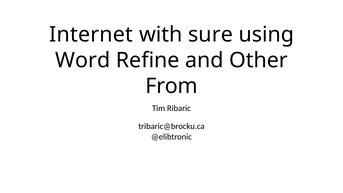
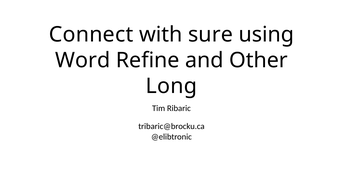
Internet: Internet -> Connect (91, 35)
From: From -> Long (171, 86)
